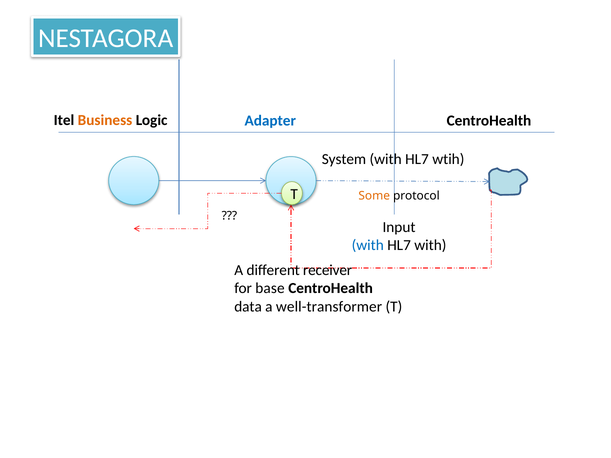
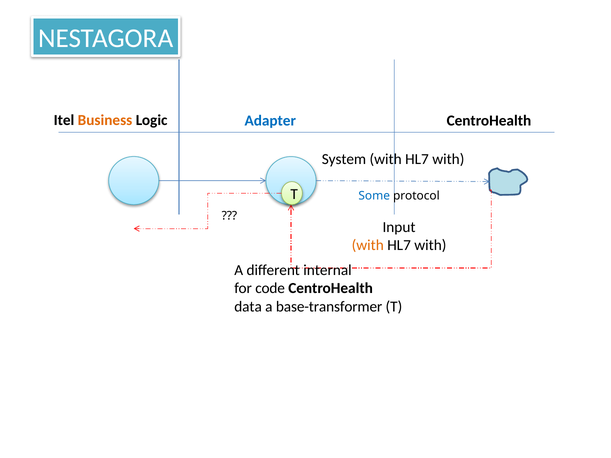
wtih: wtih -> with (448, 159)
Some colour: orange -> blue (374, 196)
with colour: blue -> orange (368, 245)
receiver: receiver -> internal (327, 270)
base: base -> code (270, 289)
well-transformer: well-transformer -> base-transformer (329, 307)
